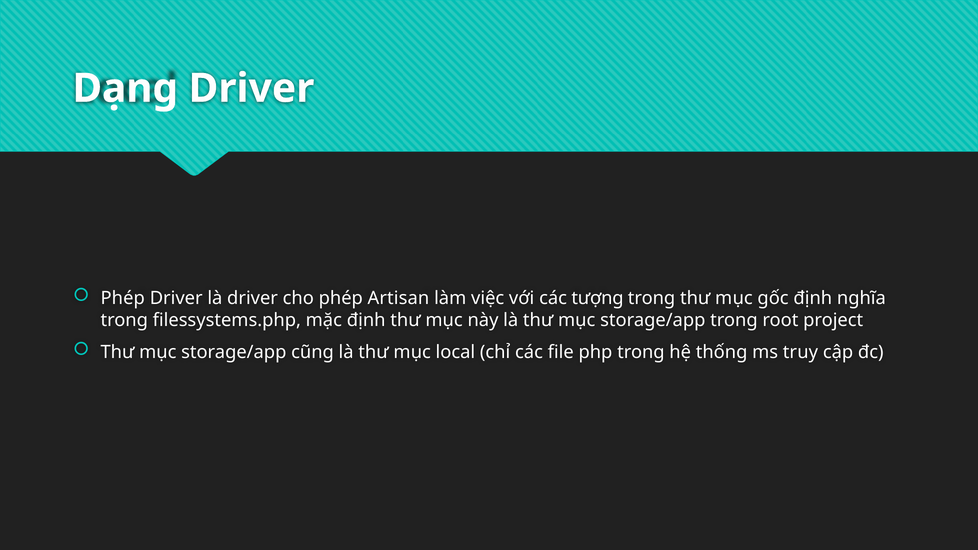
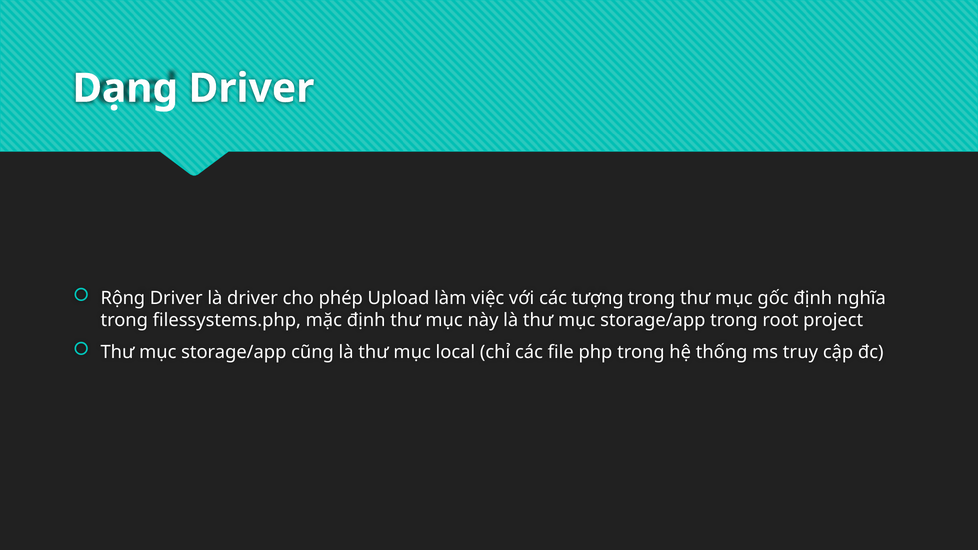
Phép: Phép -> Rộng (123, 298)
Artisan: Artisan -> Upload (399, 298)
